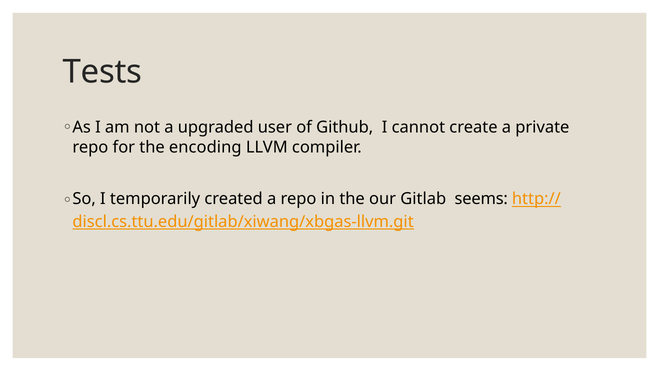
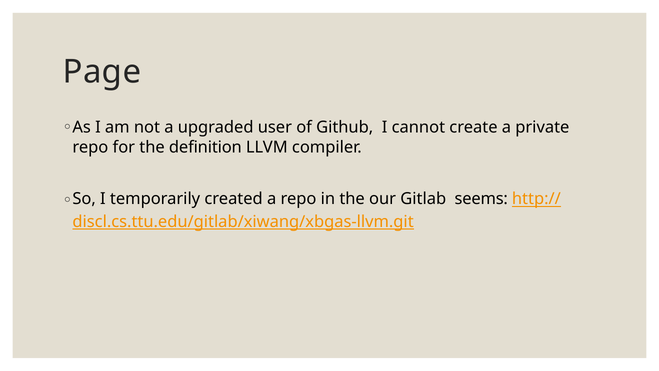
Tests: Tests -> Page (102, 72)
encoding: encoding -> definition (205, 147)
